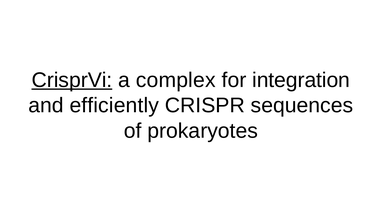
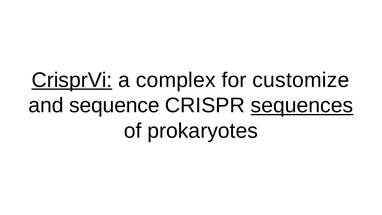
integration: integration -> customize (301, 80)
efficiently: efficiently -> sequence (114, 105)
sequences underline: none -> present (302, 105)
